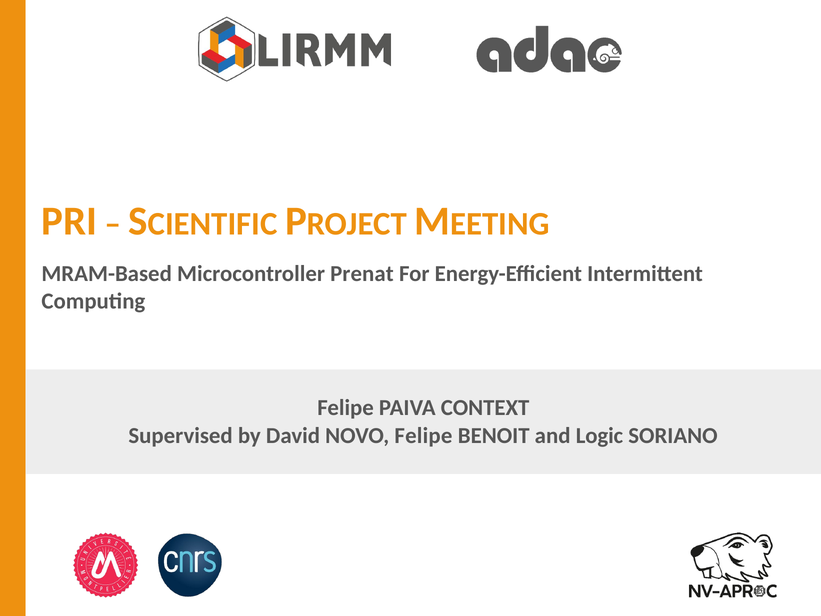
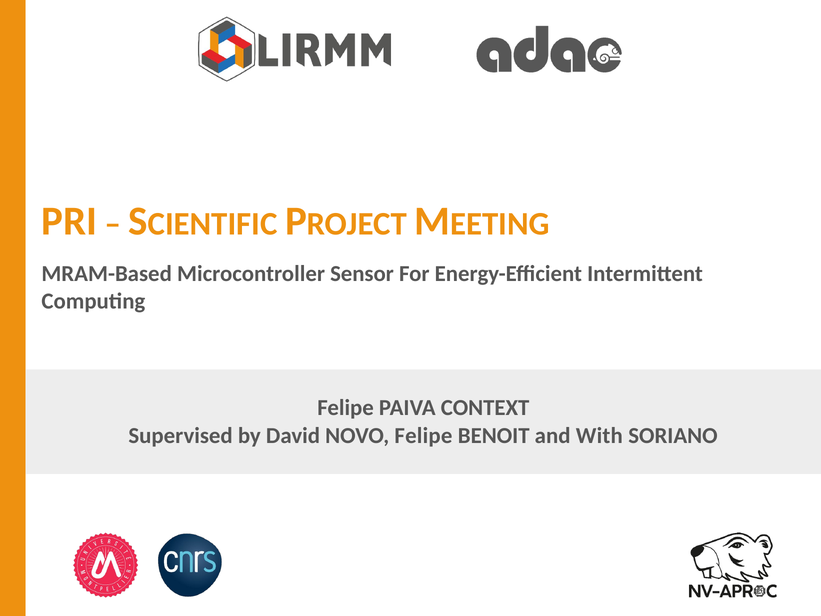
Prenat: Prenat -> Sensor (362, 274)
Logic: Logic -> With (599, 435)
